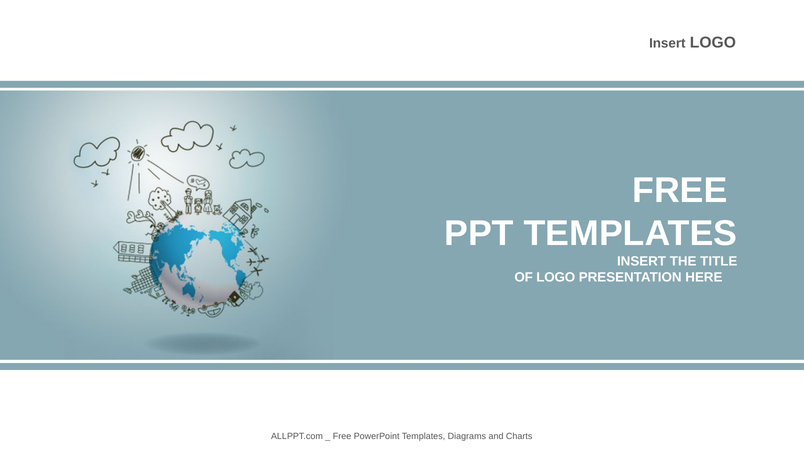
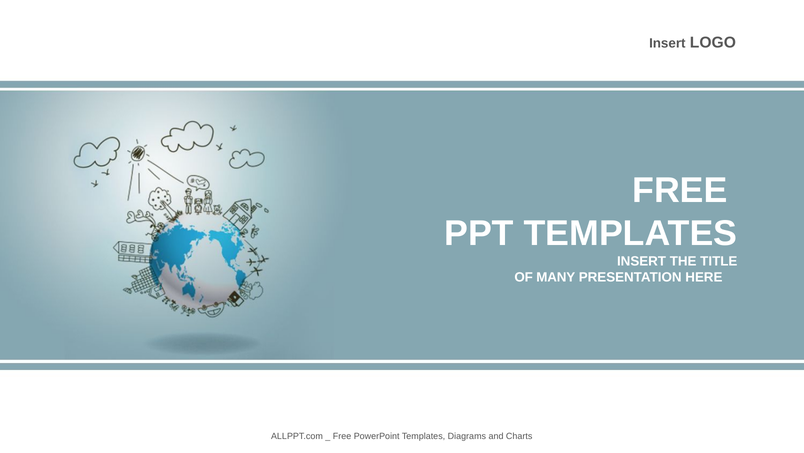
OF LOGO: LOGO -> MANY (556, 277)
